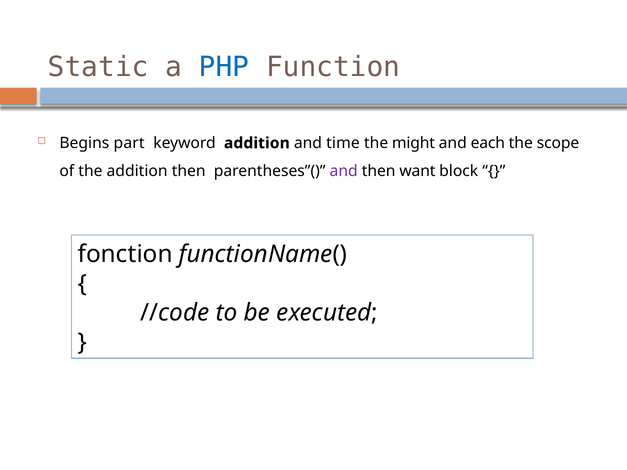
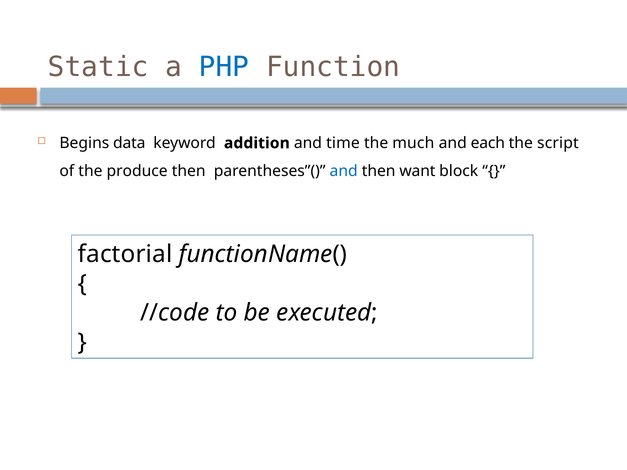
part: part -> data (129, 143)
might: might -> much (413, 143)
scope: scope -> script (558, 143)
the addition: addition -> produce (137, 171)
and colour: purple -> blue (344, 171)
fonction: fonction -> factorial (125, 255)
